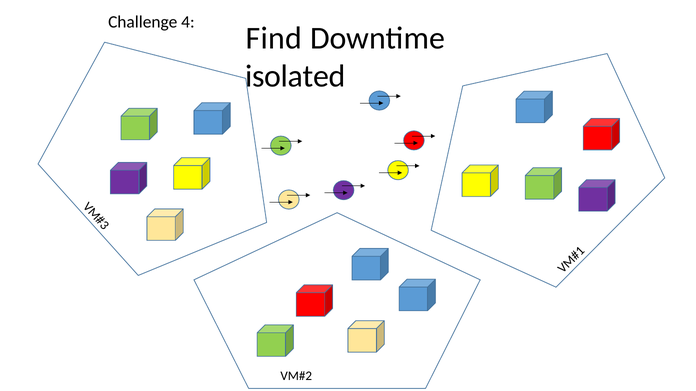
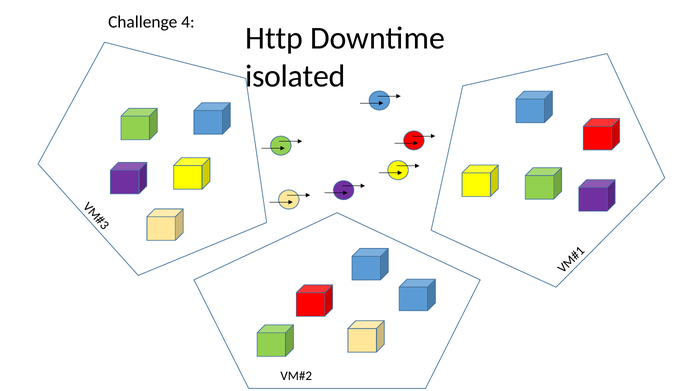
Find: Find -> Http (274, 38)
